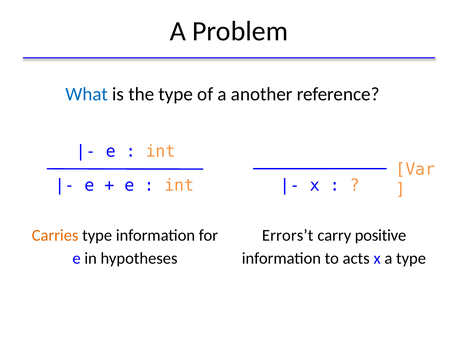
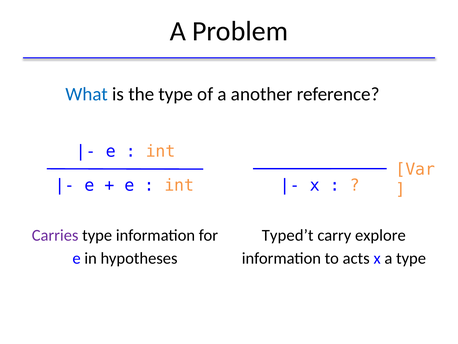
Carries colour: orange -> purple (55, 235)
Errors’t: Errors’t -> Typed’t (288, 235)
positive: positive -> explore (380, 235)
